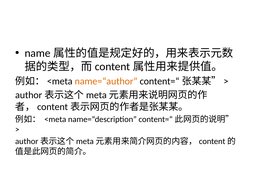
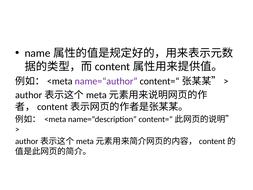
name=“author colour: orange -> purple (106, 81)
